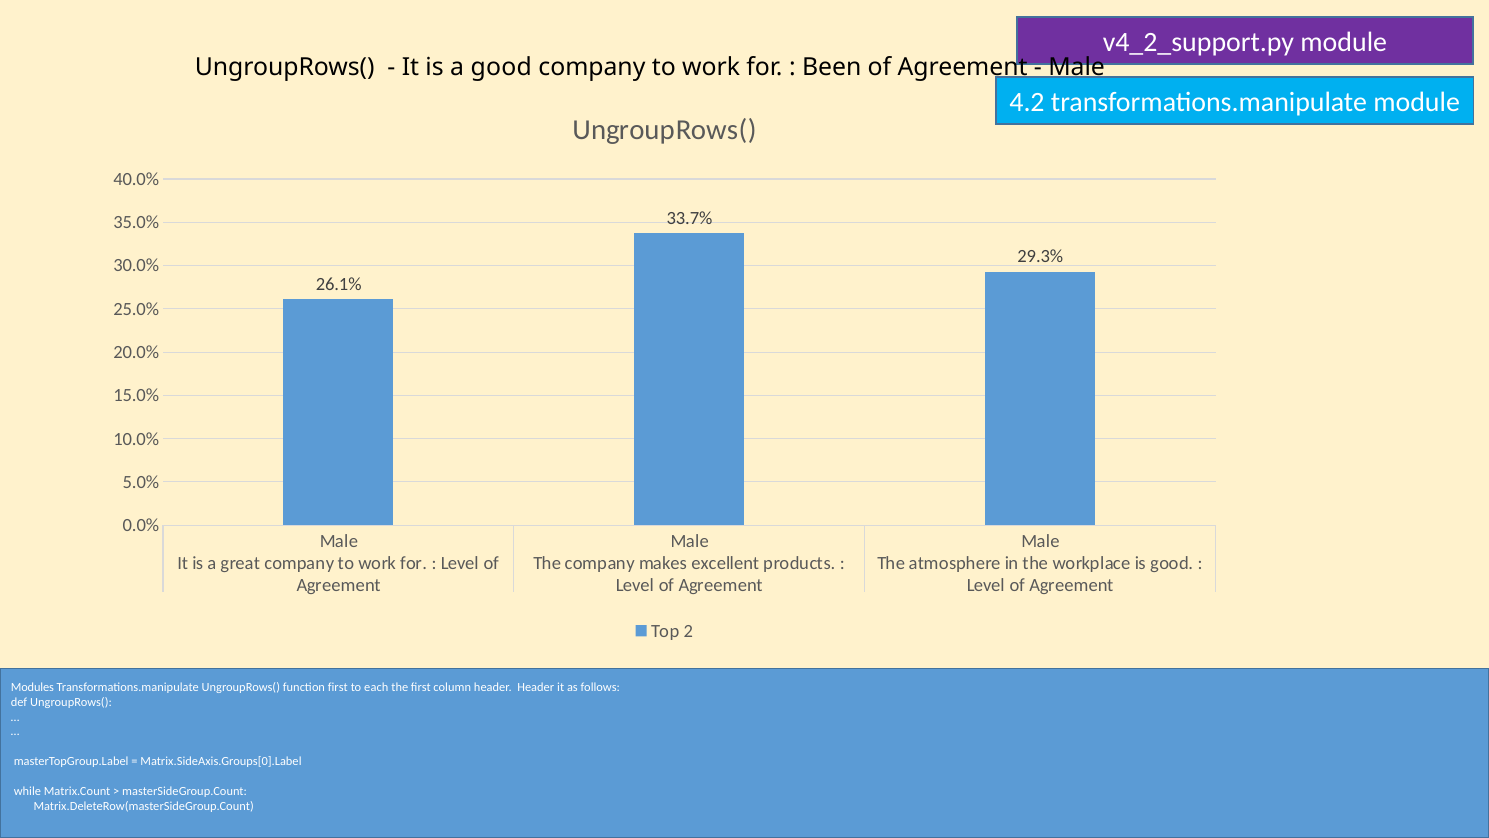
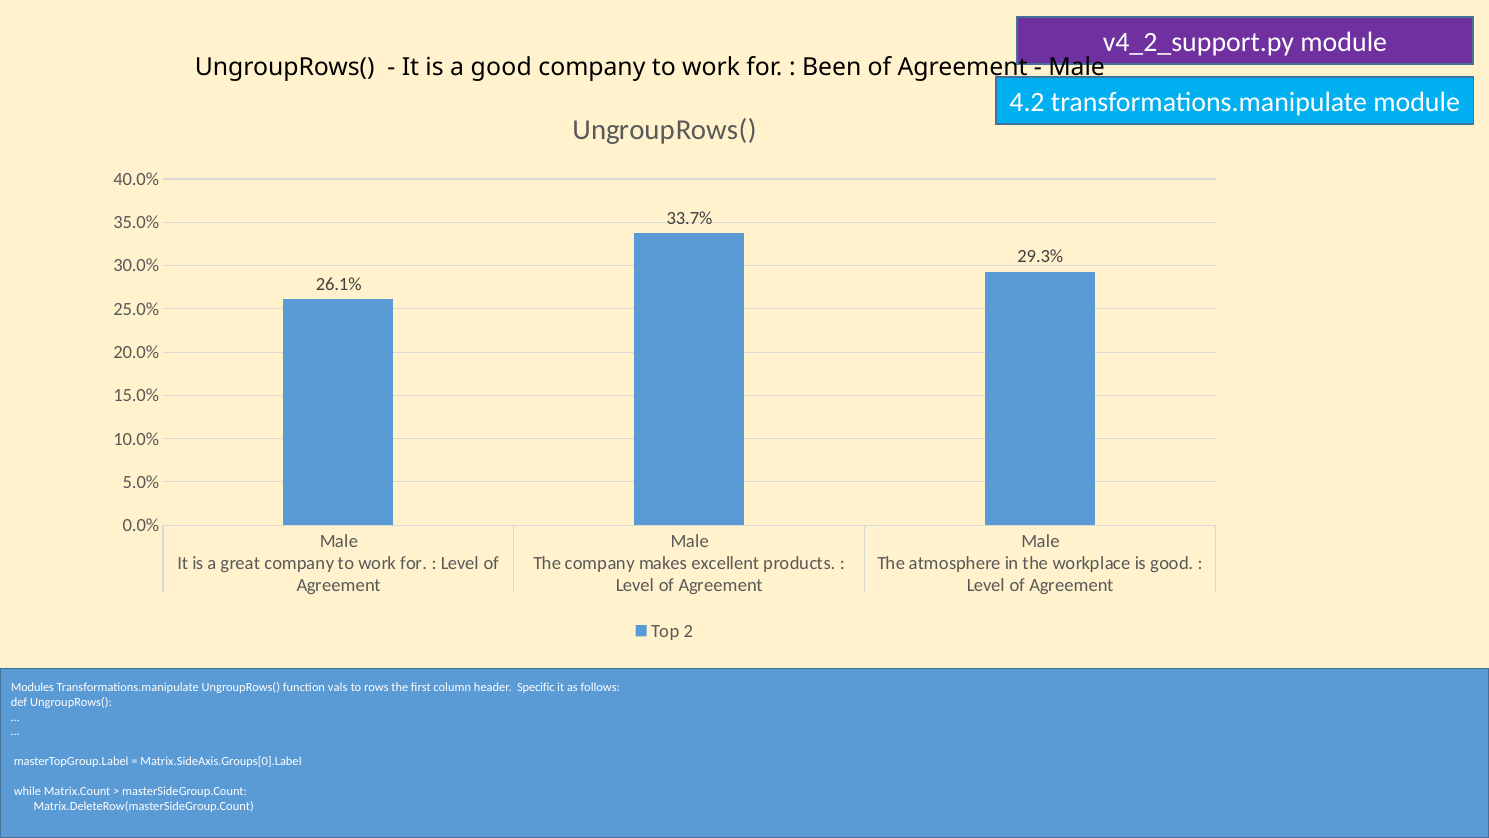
function first: first -> vals (338, 687)
each: each -> rows (376, 687)
header Header: Header -> Specific (536, 687)
